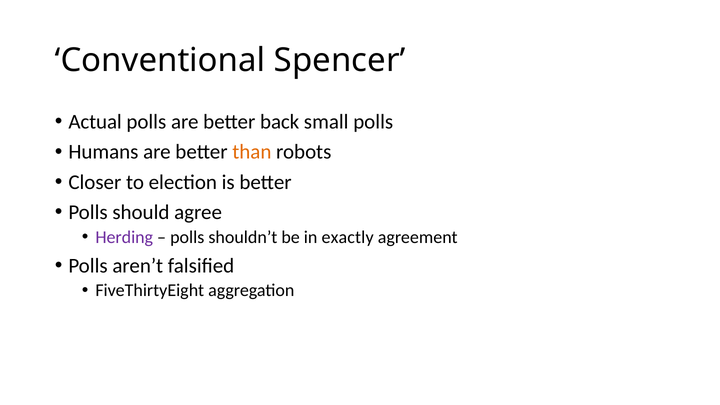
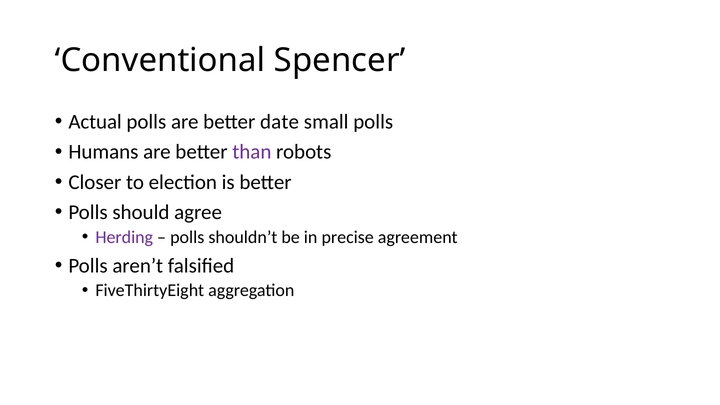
back: back -> date (280, 122)
than colour: orange -> purple (252, 152)
exactly: exactly -> precise (348, 237)
